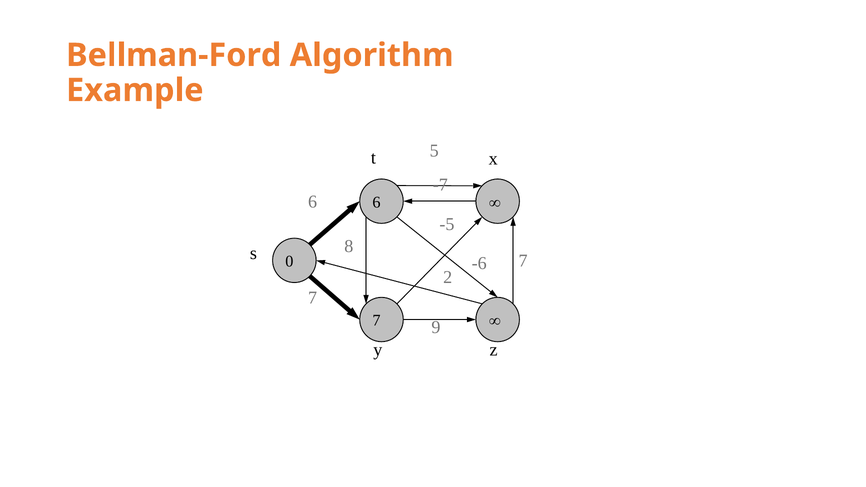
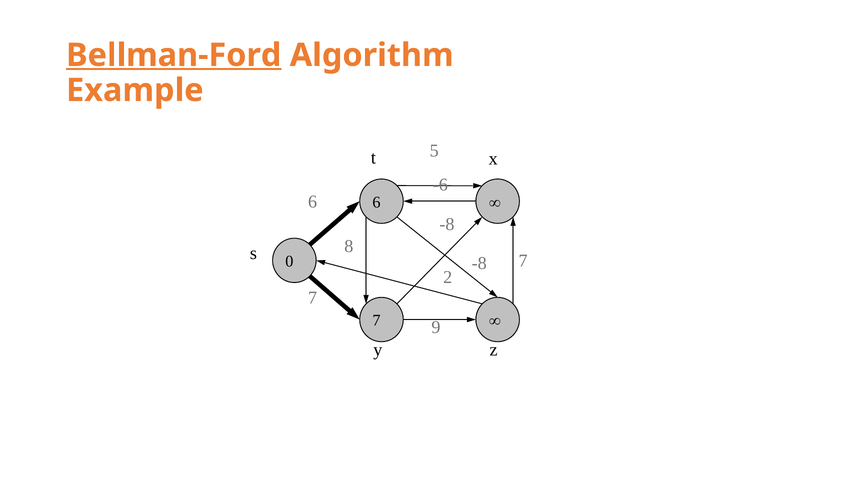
Bellman-Ford underline: none -> present (174, 55)
-7: -7 -> -6 (440, 185)
-5: -5 -> -8 (447, 224)
-6: -6 -> -8 (479, 264)
